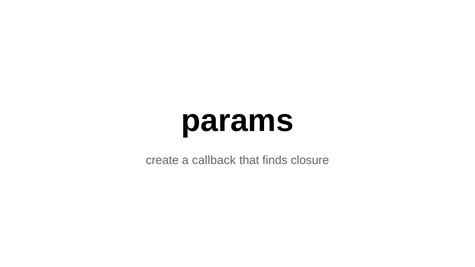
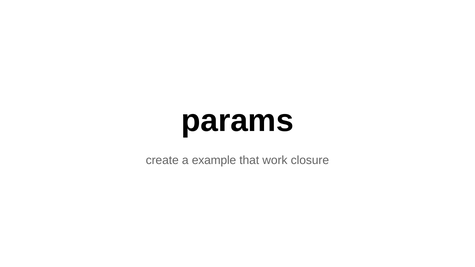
callback: callback -> example (214, 160)
finds: finds -> work (275, 160)
